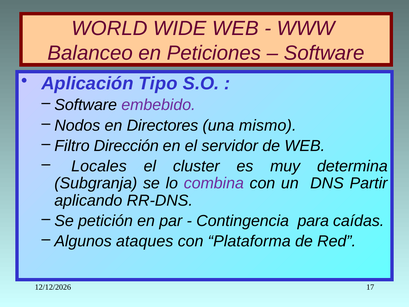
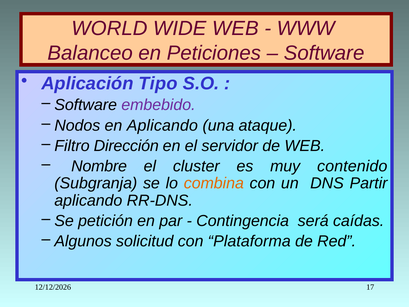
en Directores: Directores -> Aplicando (162, 125)
mismo: mismo -> ataque (268, 125)
Locales: Locales -> Nombre (99, 166)
determina: determina -> contenido (352, 166)
combina colour: purple -> orange (214, 183)
para: para -> será (313, 221)
ataques: ataques -> solicitud (145, 241)
